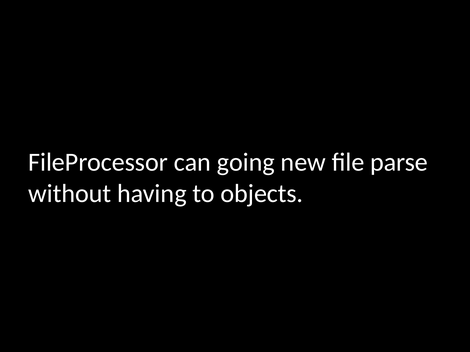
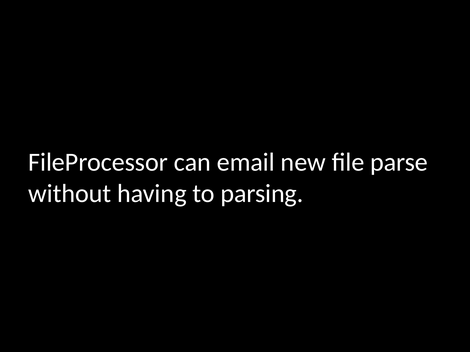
going: going -> email (246, 162)
objects: objects -> parsing (262, 194)
